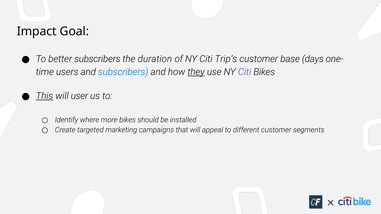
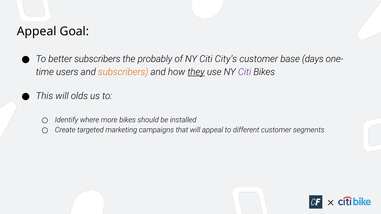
Impact: Impact -> Appeal (37, 31)
duration: duration -> probably (155, 59)
Trip’s: Trip’s -> City’s (226, 59)
subscribers colour: blue -> orange (123, 72)
This underline: present -> none (44, 96)
user: user -> olds (79, 96)
